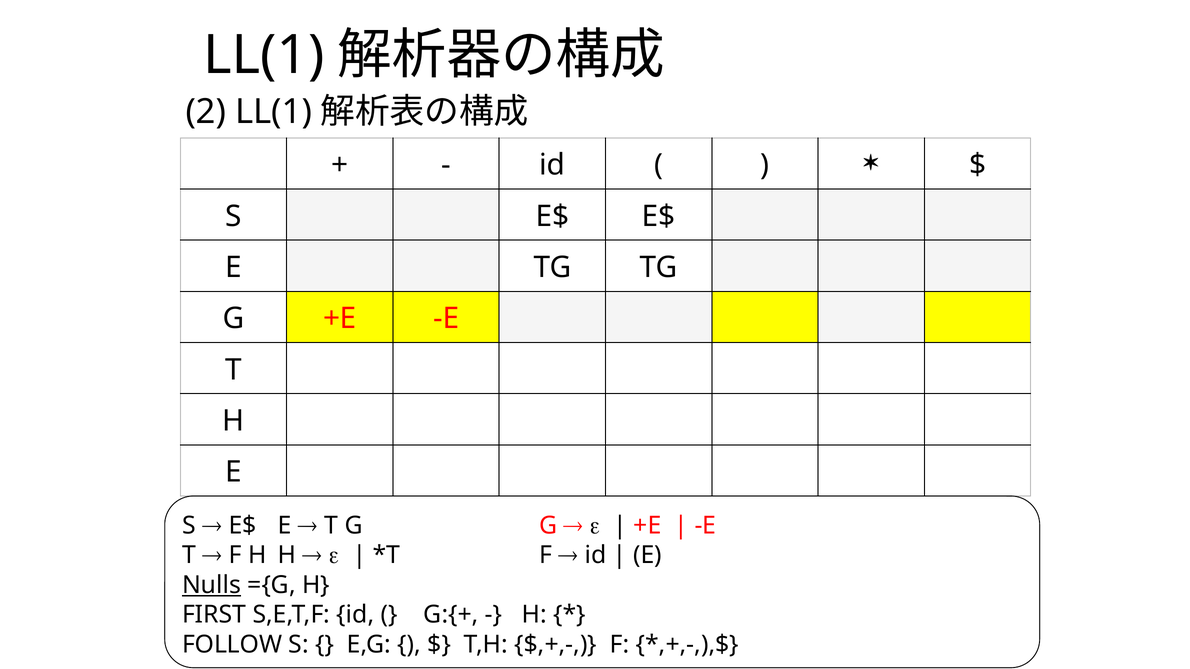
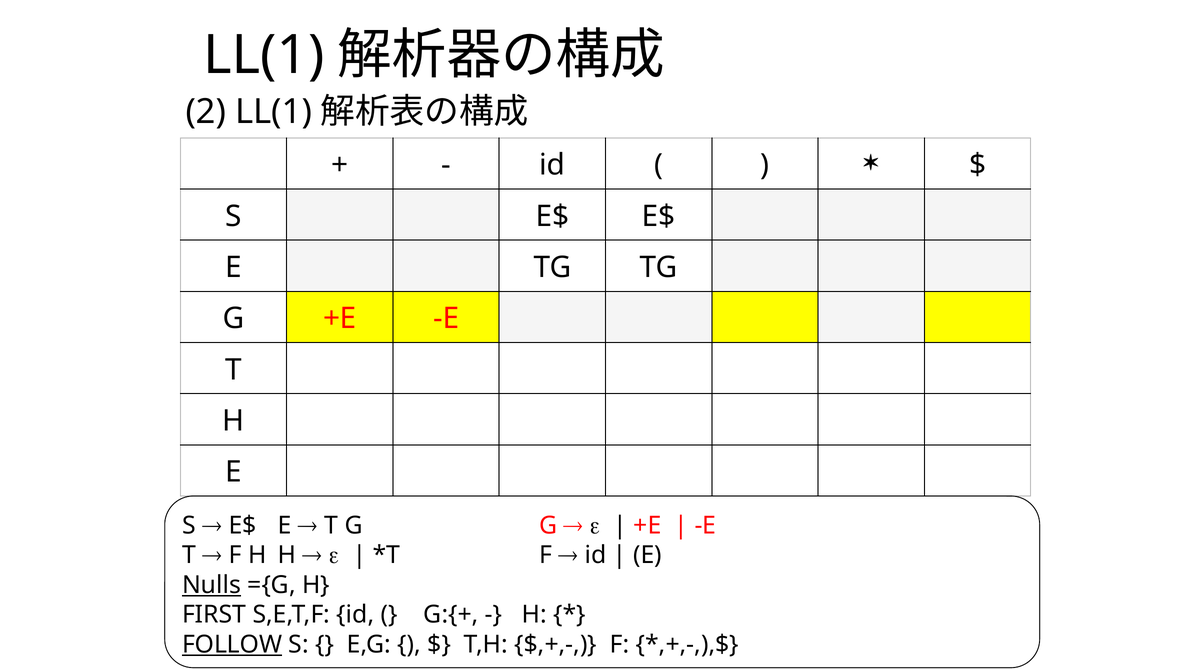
FOLLOW underline: none -> present (232, 645)
